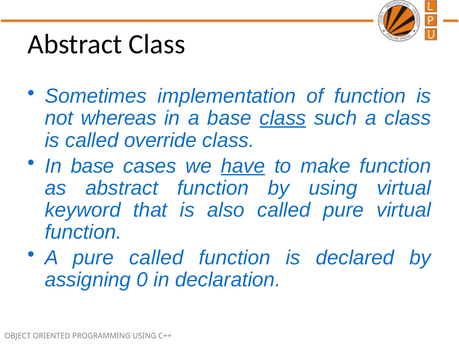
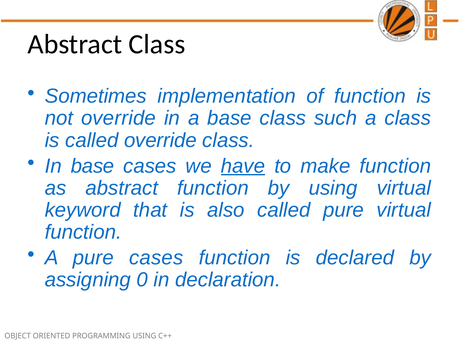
not whereas: whereas -> override (118, 118)
class underline: present -> none (283, 118)
pure called: called -> cases (156, 258)
